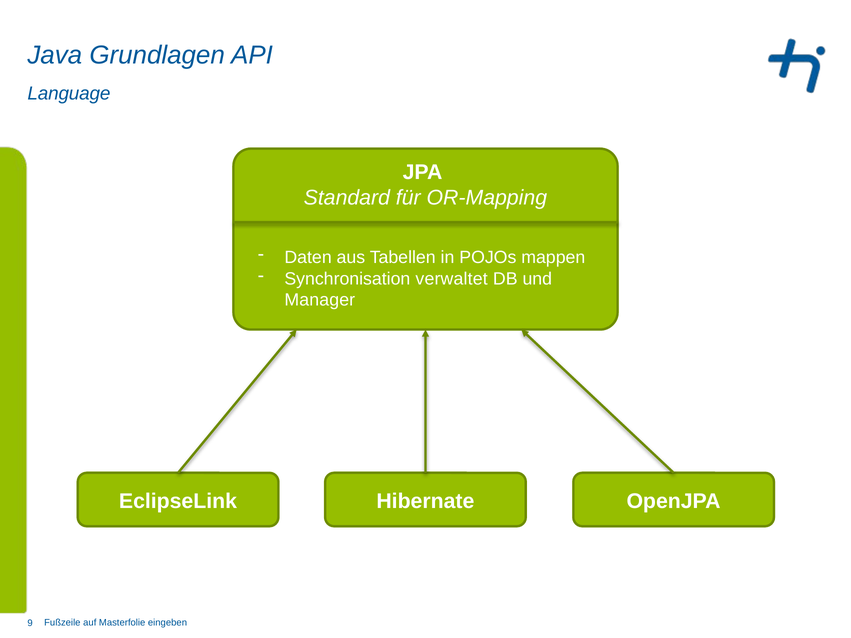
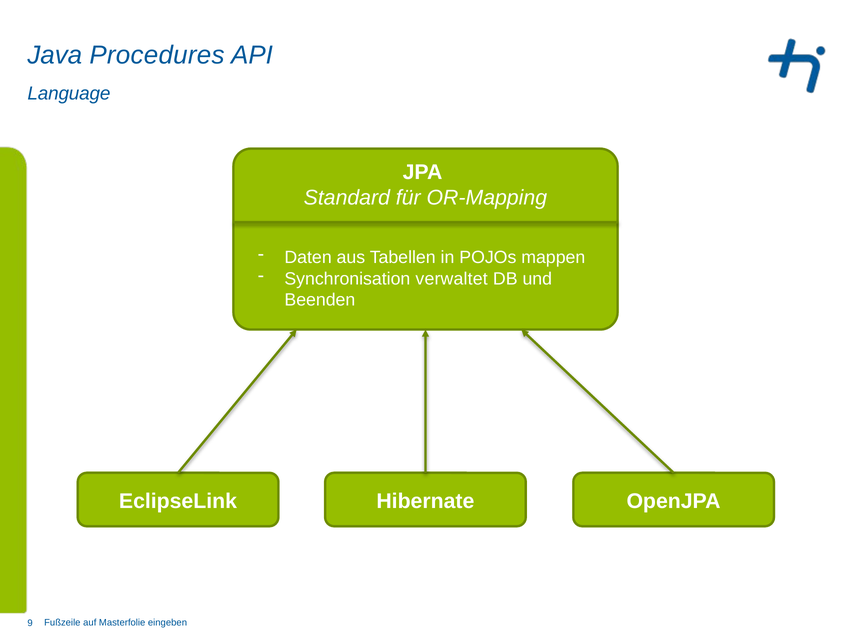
Grundlagen: Grundlagen -> Procedures (157, 55)
Manager: Manager -> Beenden (320, 300)
